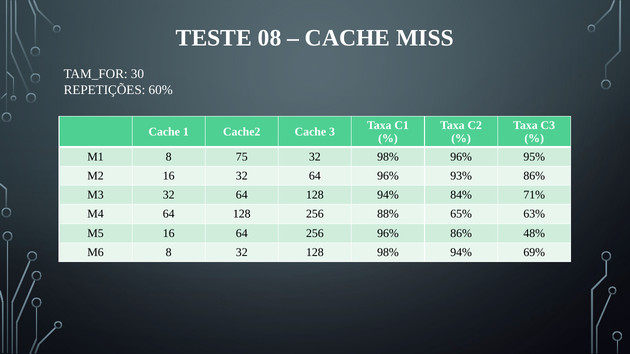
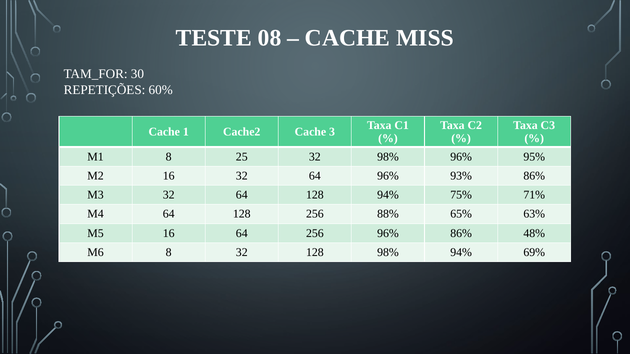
75: 75 -> 25 (242, 157)
84%: 84% -> 75% (461, 195)
